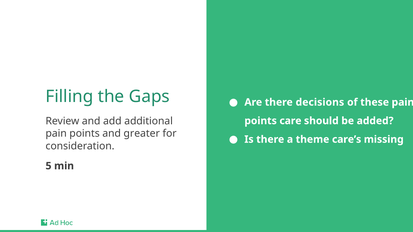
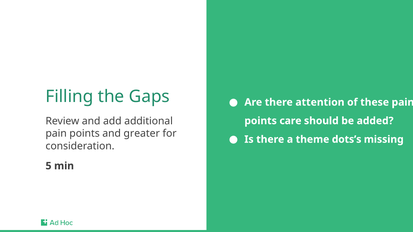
decisions: decisions -> attention (320, 102)
care’s: care’s -> dots’s (347, 140)
